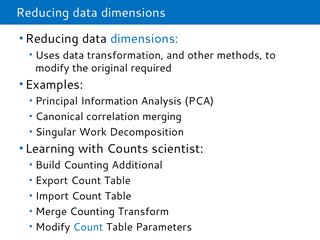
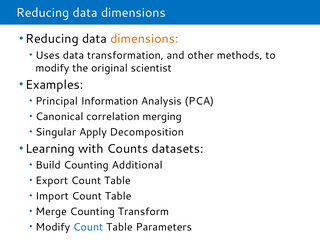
dimensions colour: blue -> orange (144, 39)
required: required -> scientist (151, 68)
Work: Work -> Apply (93, 132)
scientist: scientist -> datasets (178, 149)
